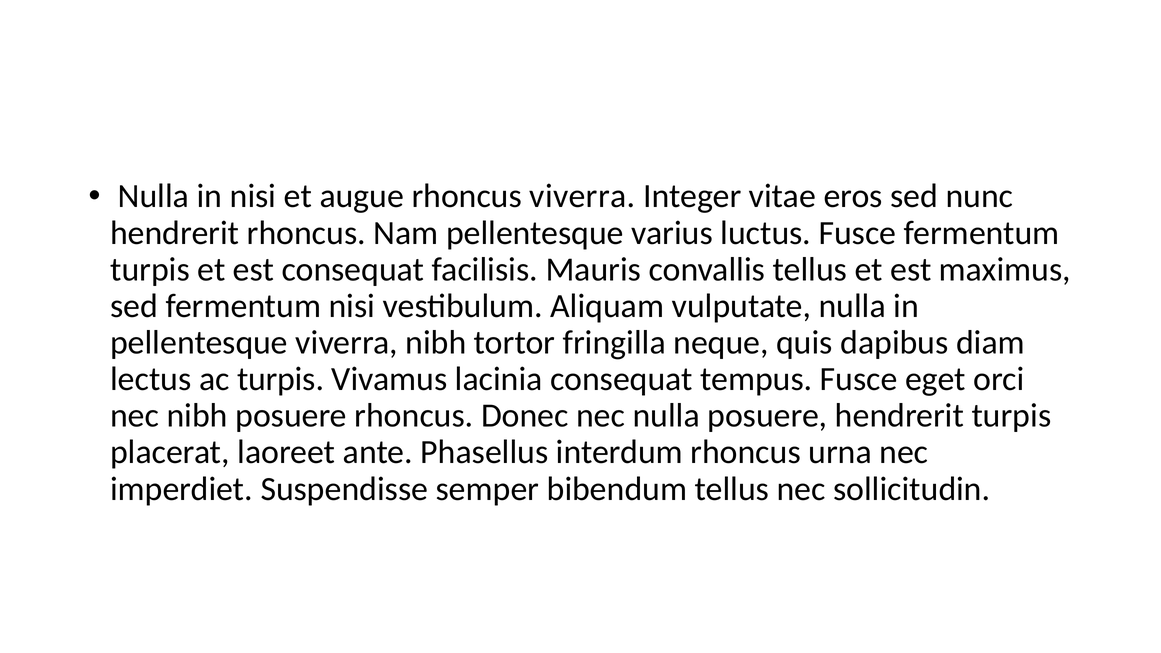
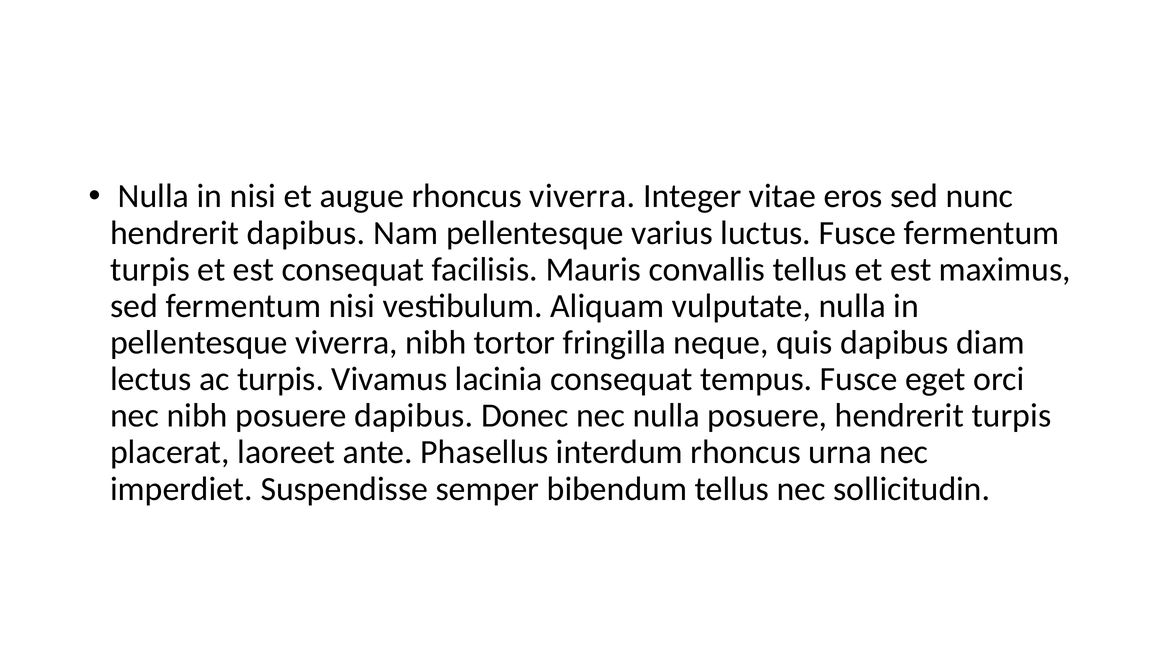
hendrerit rhoncus: rhoncus -> dapibus (306, 233)
posuere rhoncus: rhoncus -> dapibus (414, 416)
